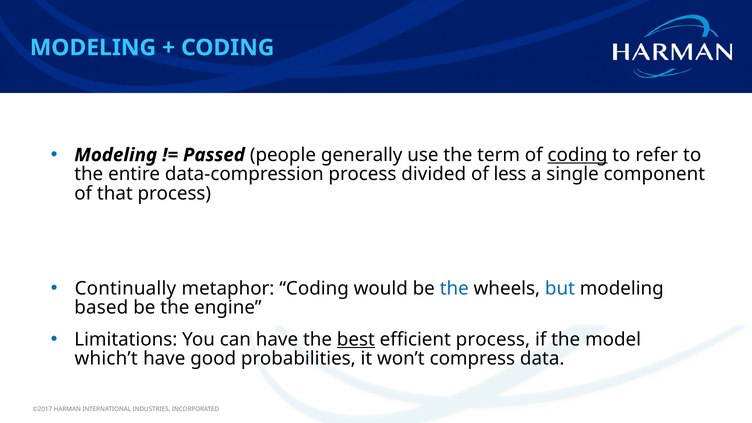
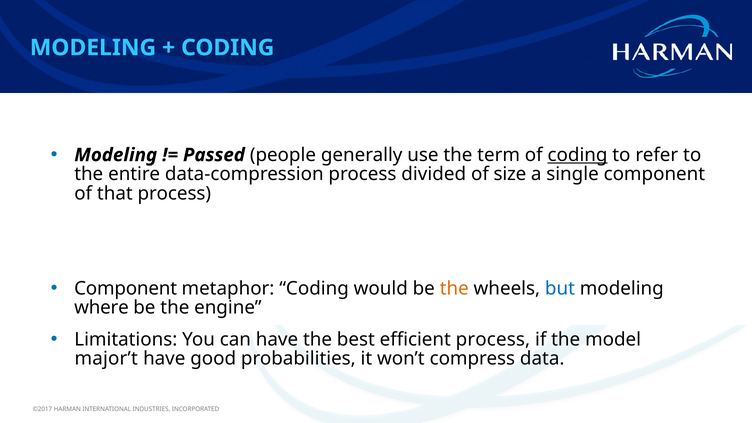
less: less -> size (510, 174)
Continually: Continually -> Component (126, 288)
the colour: blue -> orange (454, 288)
based: based -> where (101, 308)
best underline: present -> none (356, 339)
which’t: which’t -> major’t (106, 359)
